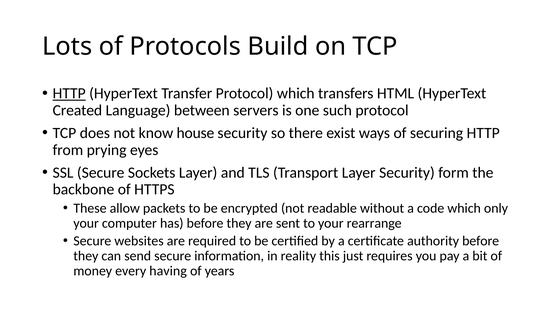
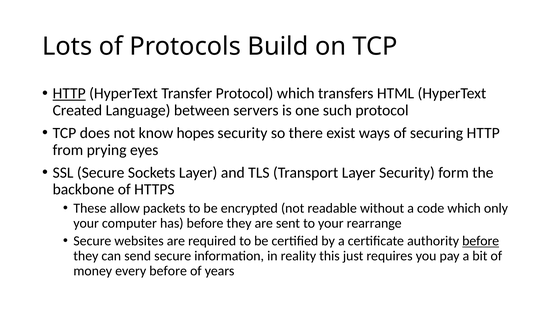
house: house -> hopes (195, 133)
before underline: none -> present (481, 241)
every having: having -> before (168, 271)
